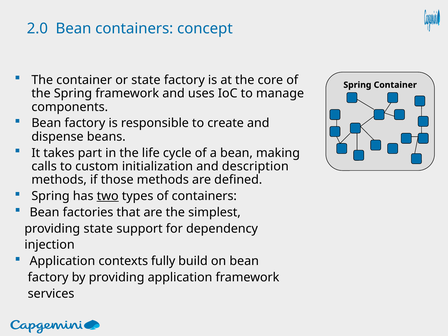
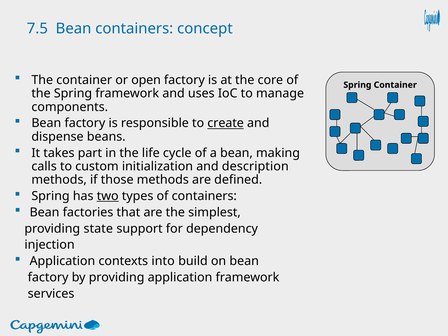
2.0: 2.0 -> 7.5 (37, 28)
or state: state -> open (146, 80)
create underline: none -> present (226, 123)
fully: fully -> into (163, 261)
